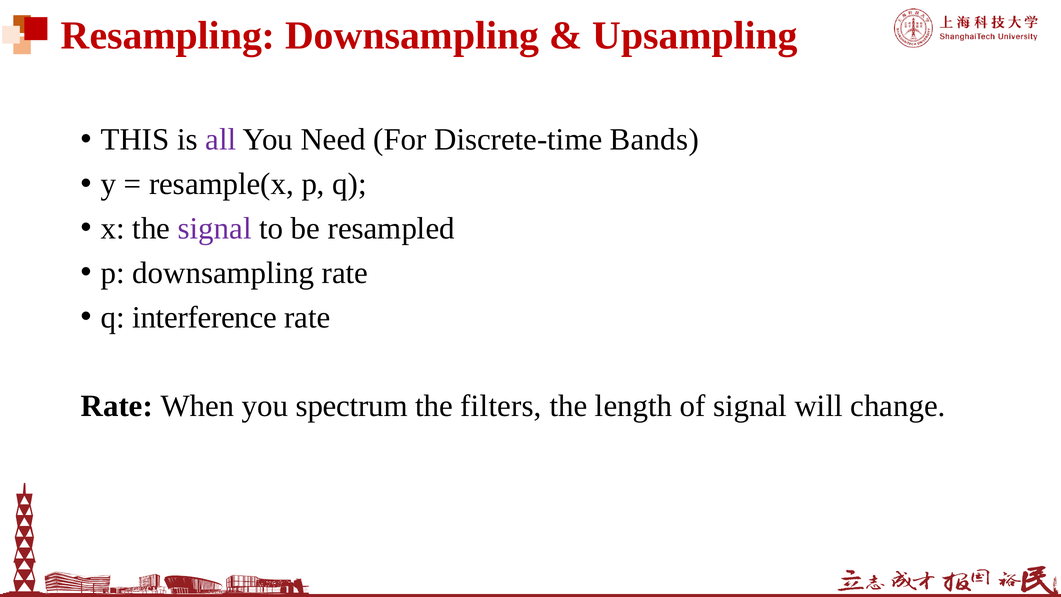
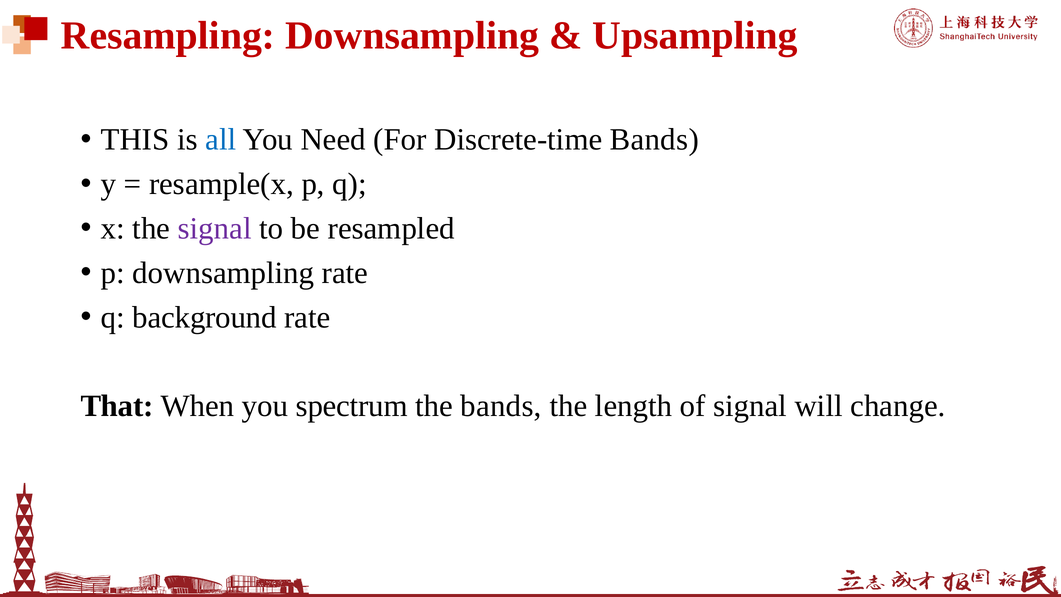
all colour: purple -> blue (221, 140)
interference: interference -> background (205, 317)
Rate: Rate -> That (117, 406)
the filters: filters -> bands (501, 406)
